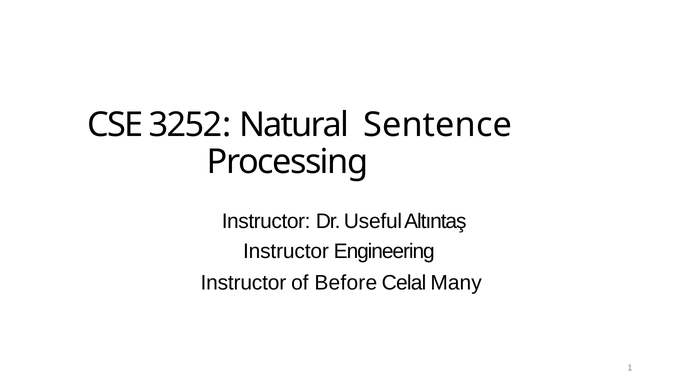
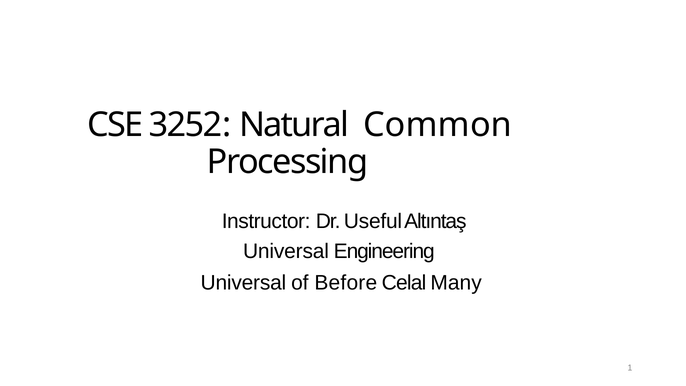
Sentence: Sentence -> Common (438, 125)
Instructor: Instructor -> Universal (286, 251)
Instructor: Instructor -> Universal (243, 283)
